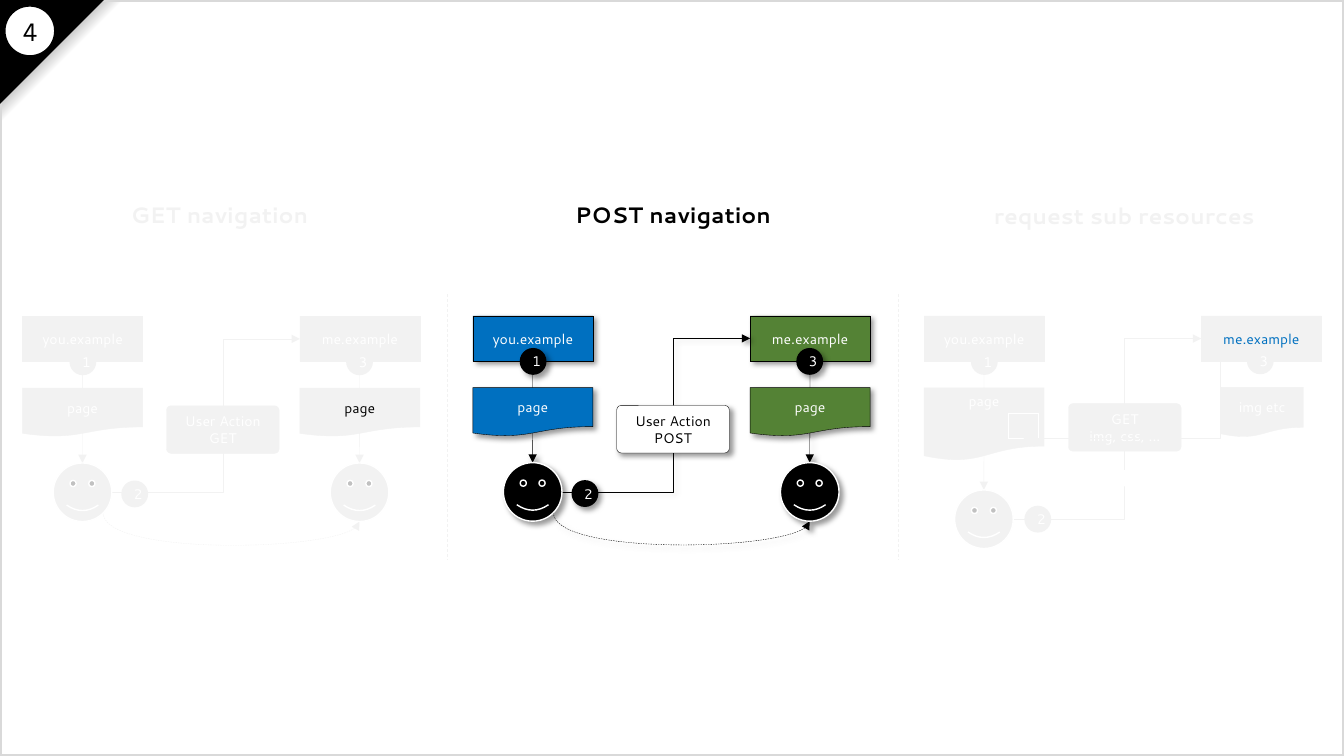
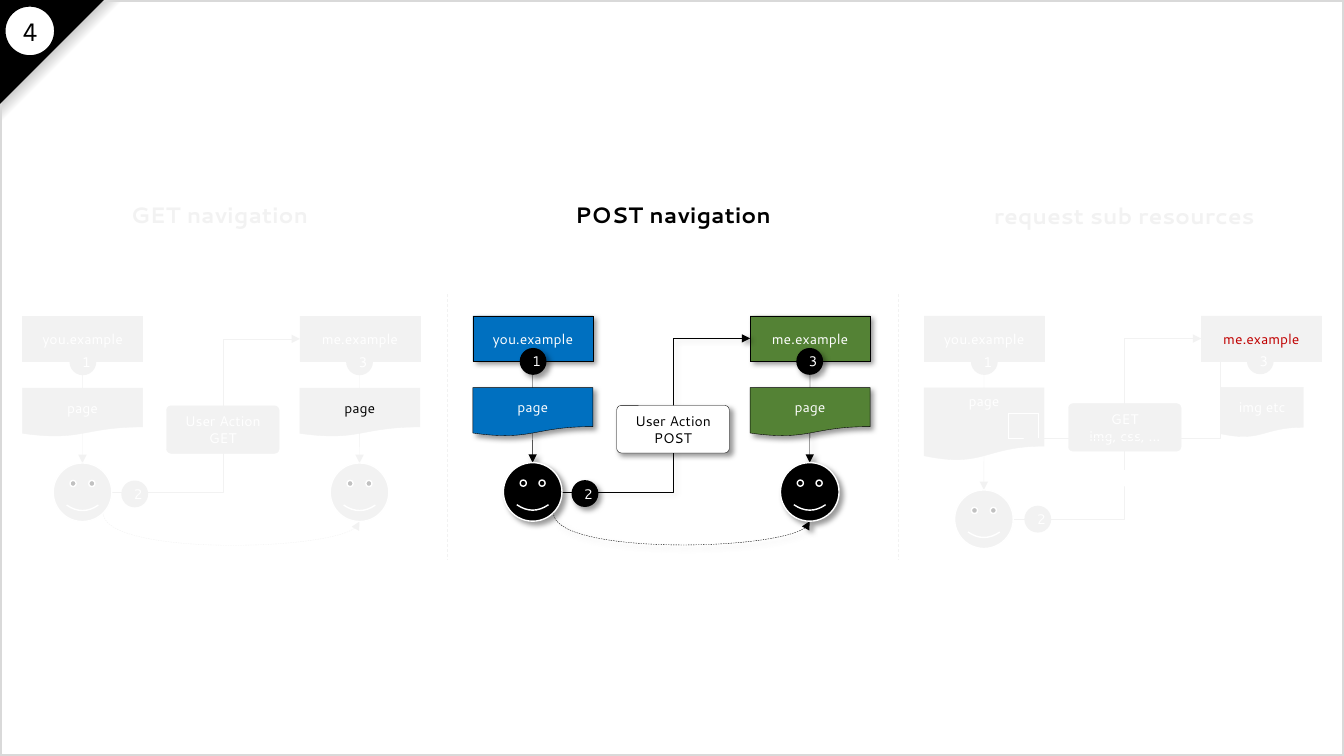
me.example colour: blue -> red (1261, 340)
